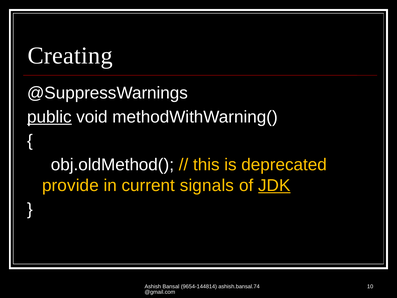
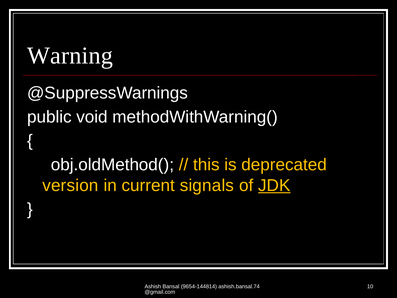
Creating: Creating -> Warning (70, 55)
public underline: present -> none (49, 117)
provide: provide -> version (70, 185)
